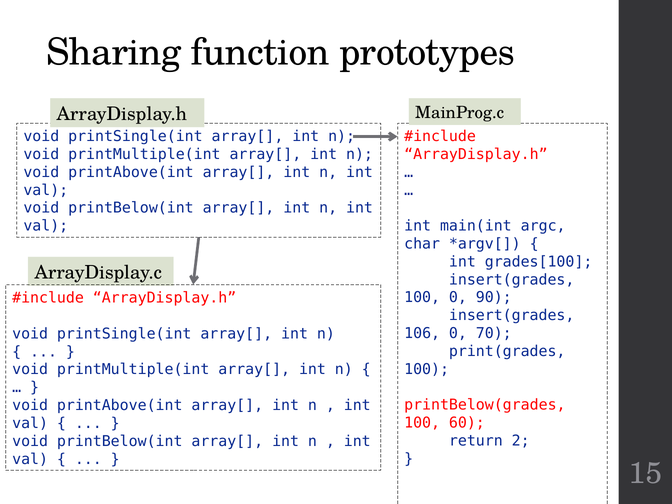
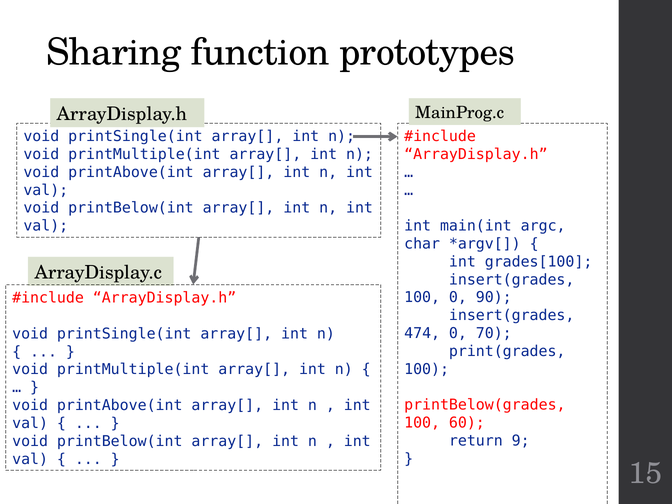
106: 106 -> 474 (422, 333)
2: 2 -> 9 (521, 441)
